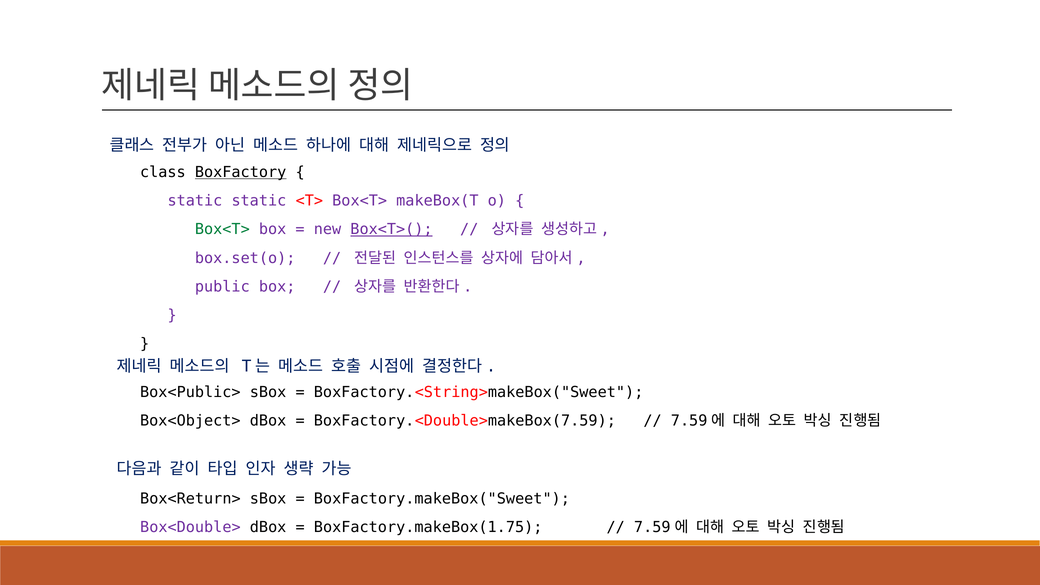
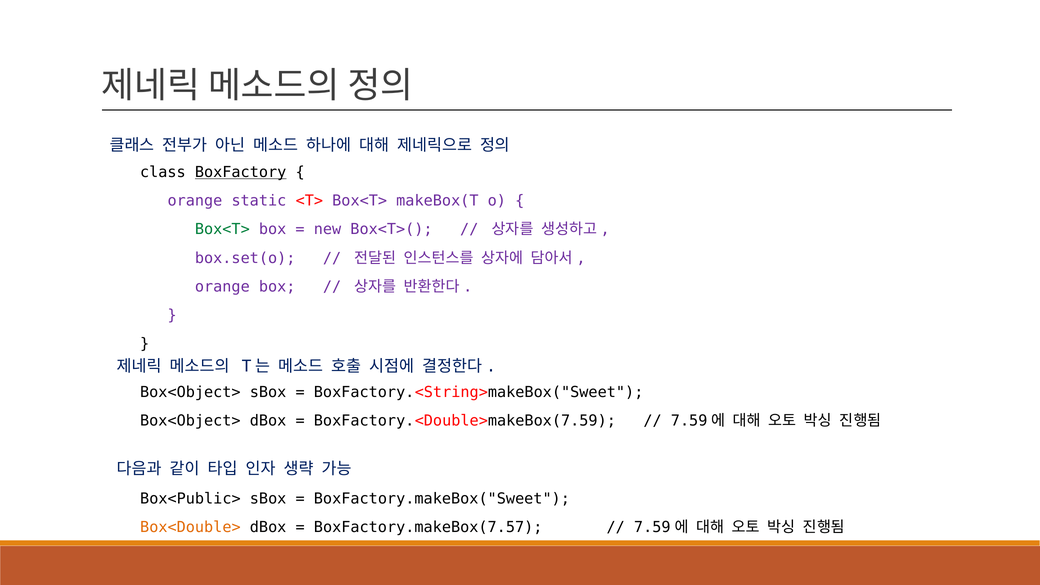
static: static -> orange (195, 201)
Box<T>( underline: present -> none (391, 229)
public: public -> orange (222, 287)
Box<Public>: Box<Public> -> Box<Object> (190, 392)
Box<Return>: Box<Return> -> Box<Public> (190, 499)
Box<Double> colour: purple -> orange (190, 527)
BoxFactory.makeBox(1.75: BoxFactory.makeBox(1.75 -> BoxFactory.makeBox(7.57 (428, 527)
